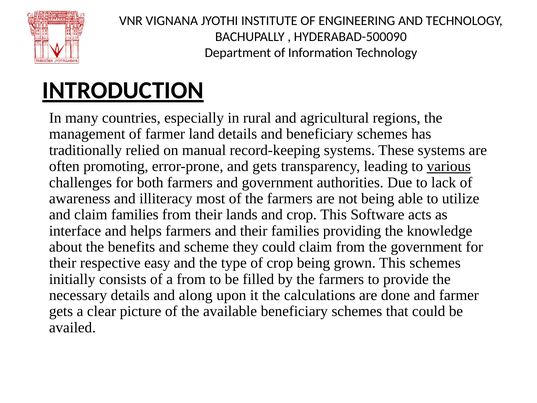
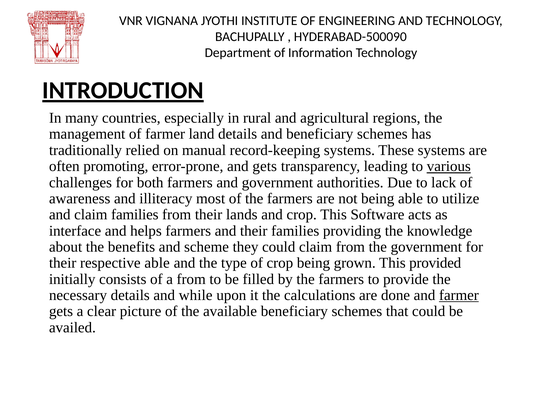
respective easy: easy -> able (157, 263)
This schemes: schemes -> provided (435, 263)
along: along -> while (196, 295)
farmer underline: none -> present (459, 295)
